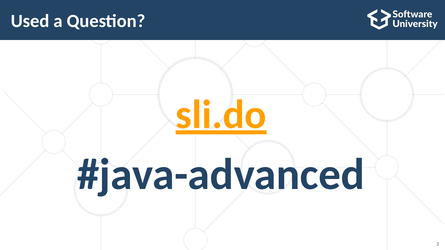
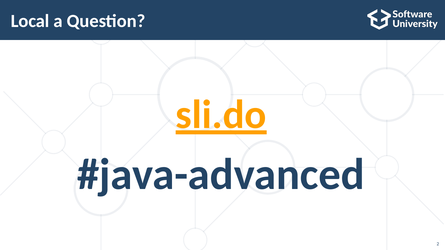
Used: Used -> Local (30, 21)
